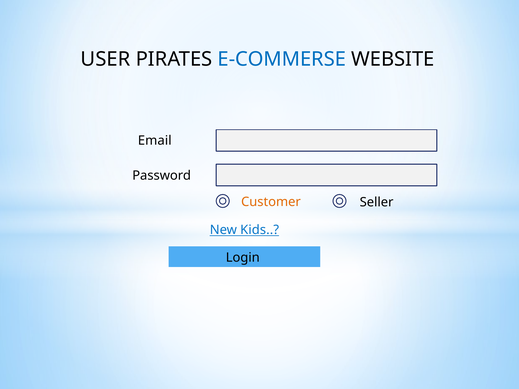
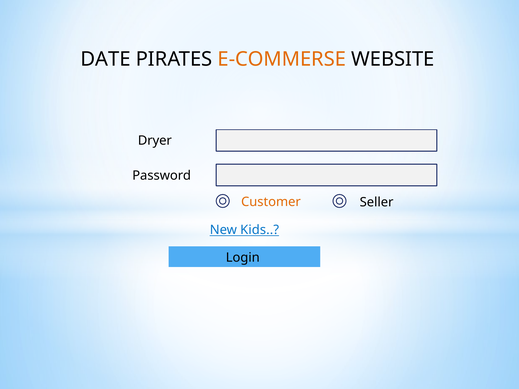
USER: USER -> DATE (106, 59)
E-COMMERSE colour: blue -> orange (282, 59)
Email: Email -> Dryer (155, 141)
